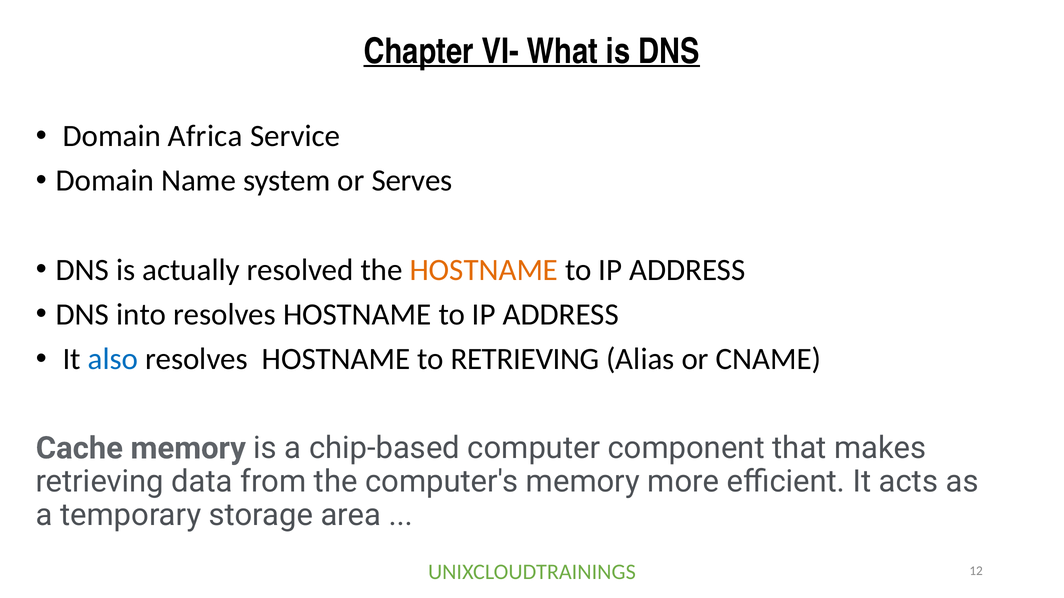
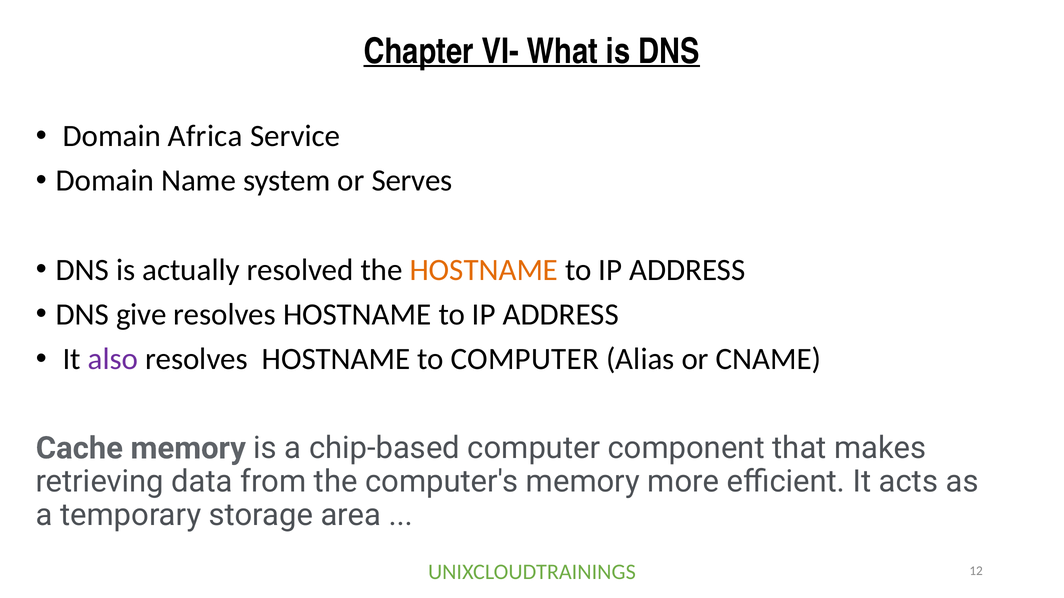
into: into -> give (141, 315)
also colour: blue -> purple (113, 359)
to RETRIEVING: RETRIEVING -> COMPUTER (525, 359)
